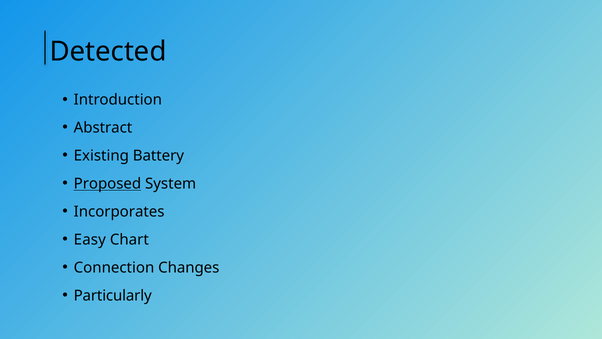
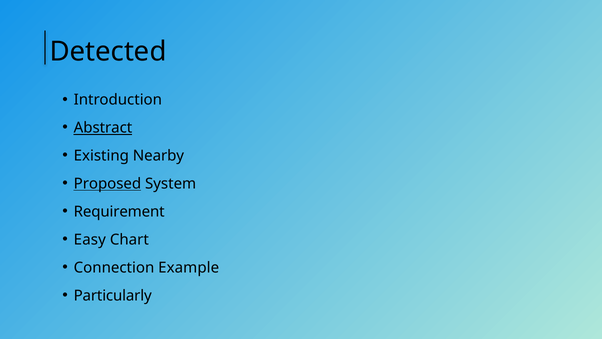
Abstract underline: none -> present (103, 128)
Battery: Battery -> Nearby (158, 156)
Incorporates: Incorporates -> Requirement (119, 212)
Changes: Changes -> Example (189, 267)
